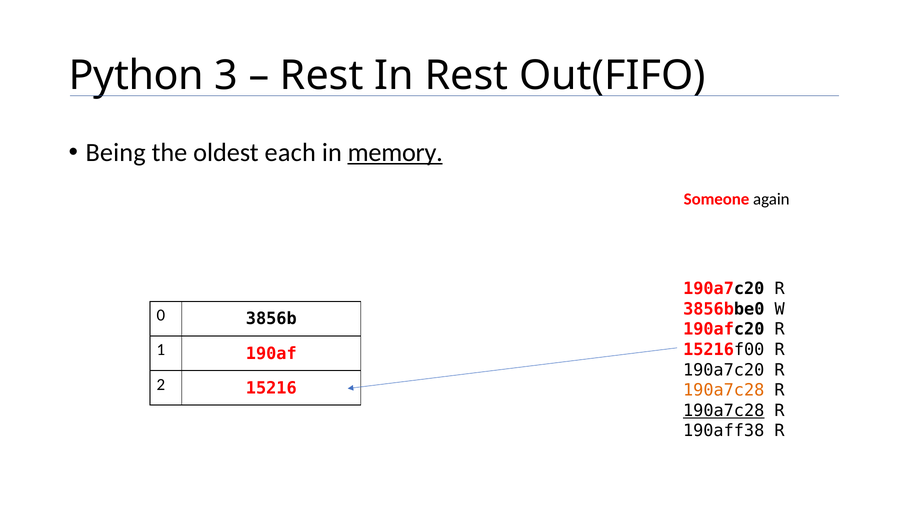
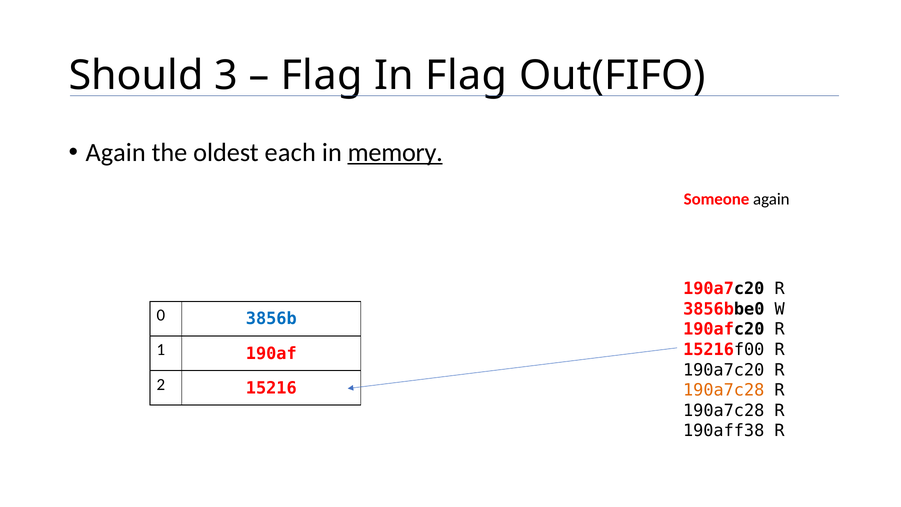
Python: Python -> Should (136, 76)
Rest: Rest -> Flag (322, 76)
In Rest: Rest -> Flag (466, 76)
Being: Being -> Again (116, 152)
3856b colour: black -> blue (271, 319)
190a7c28 underline: present -> none (724, 410)
